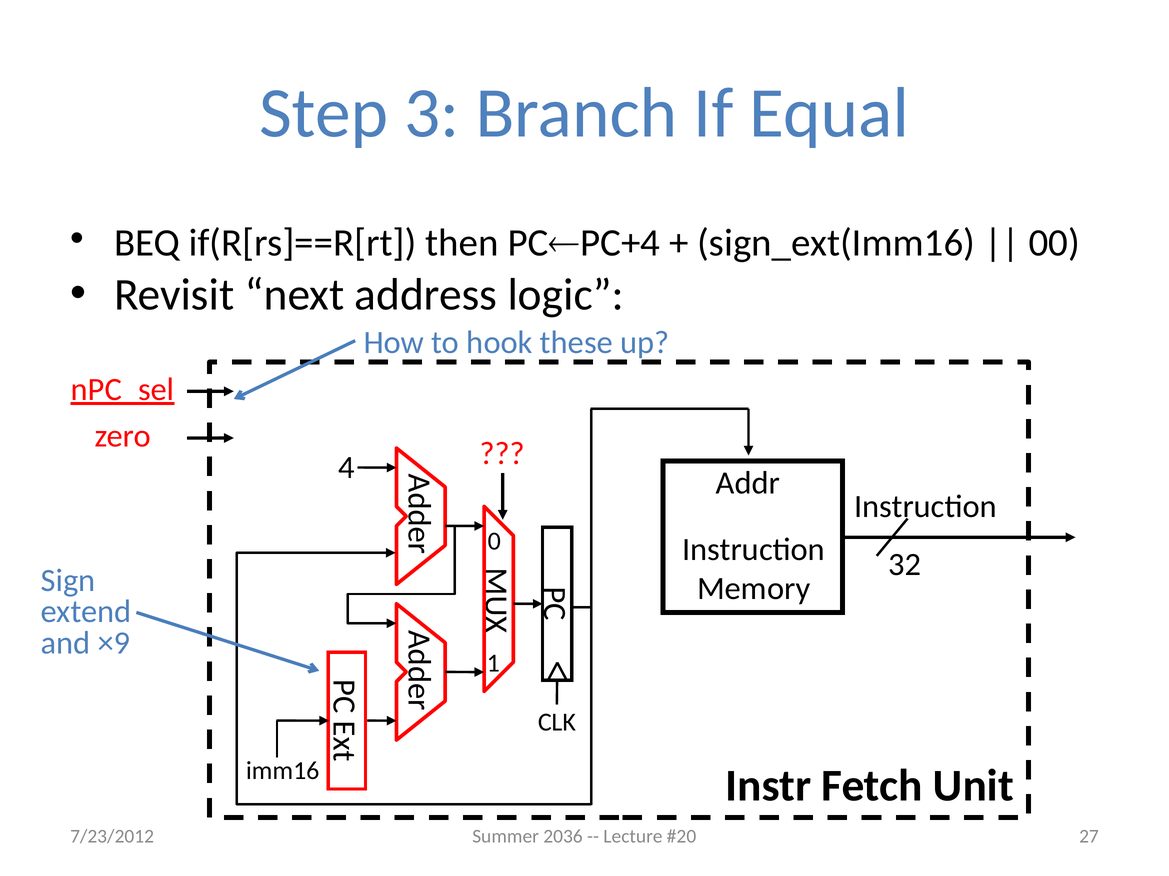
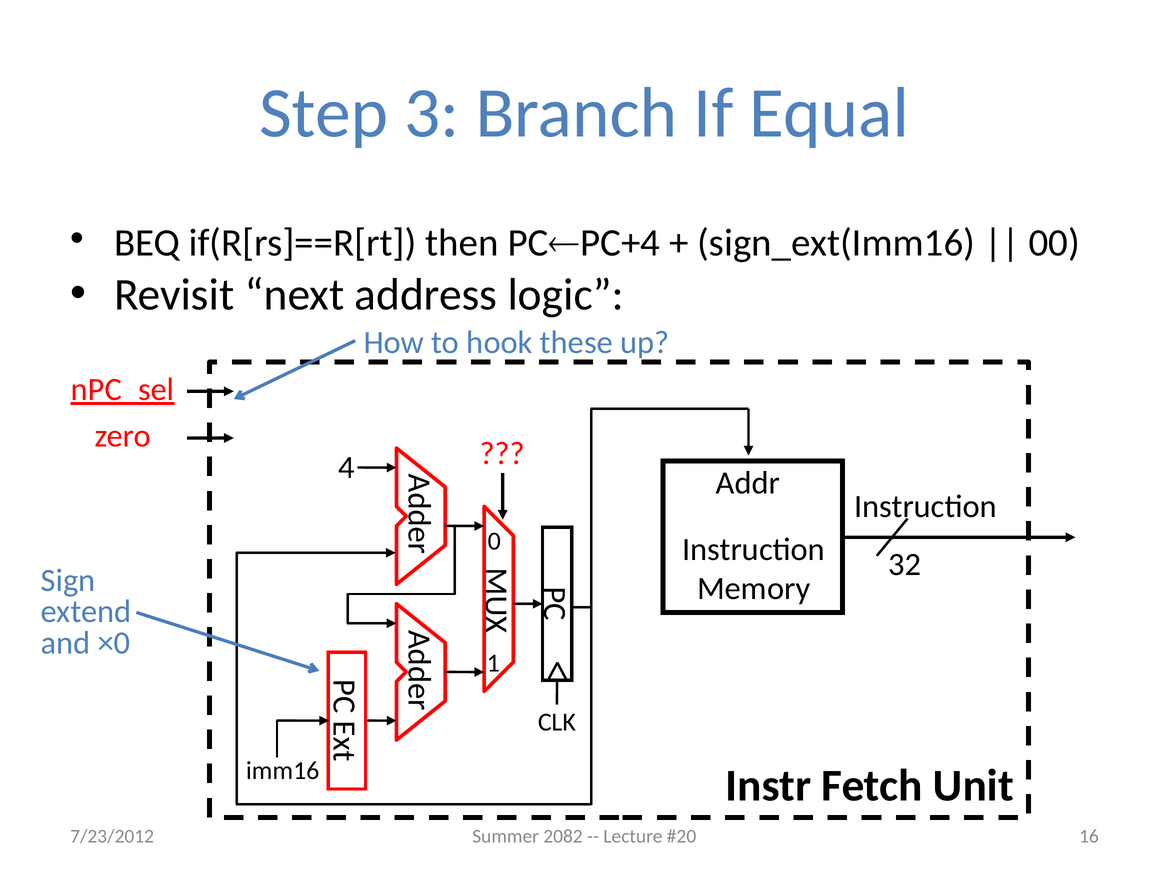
×9: ×9 -> ×0 (114, 643)
2036: 2036 -> 2082 (563, 837)
27: 27 -> 16 (1089, 837)
